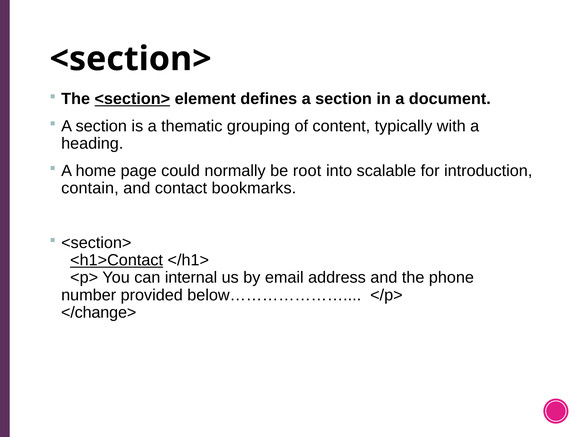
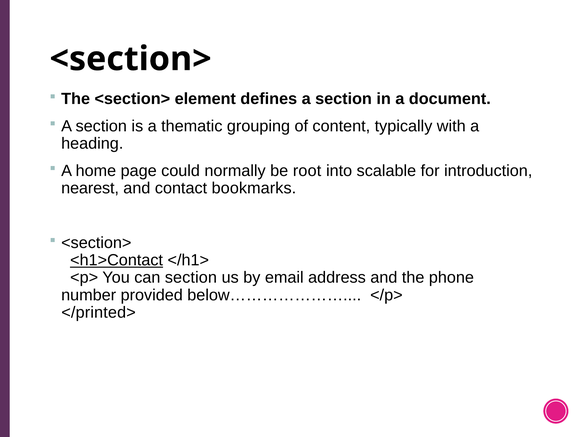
<section> underline: present -> none (132, 99)
contain: contain -> nearest (90, 188)
can internal: internal -> section (191, 278)
</change>: </change> -> </printed> (99, 313)
